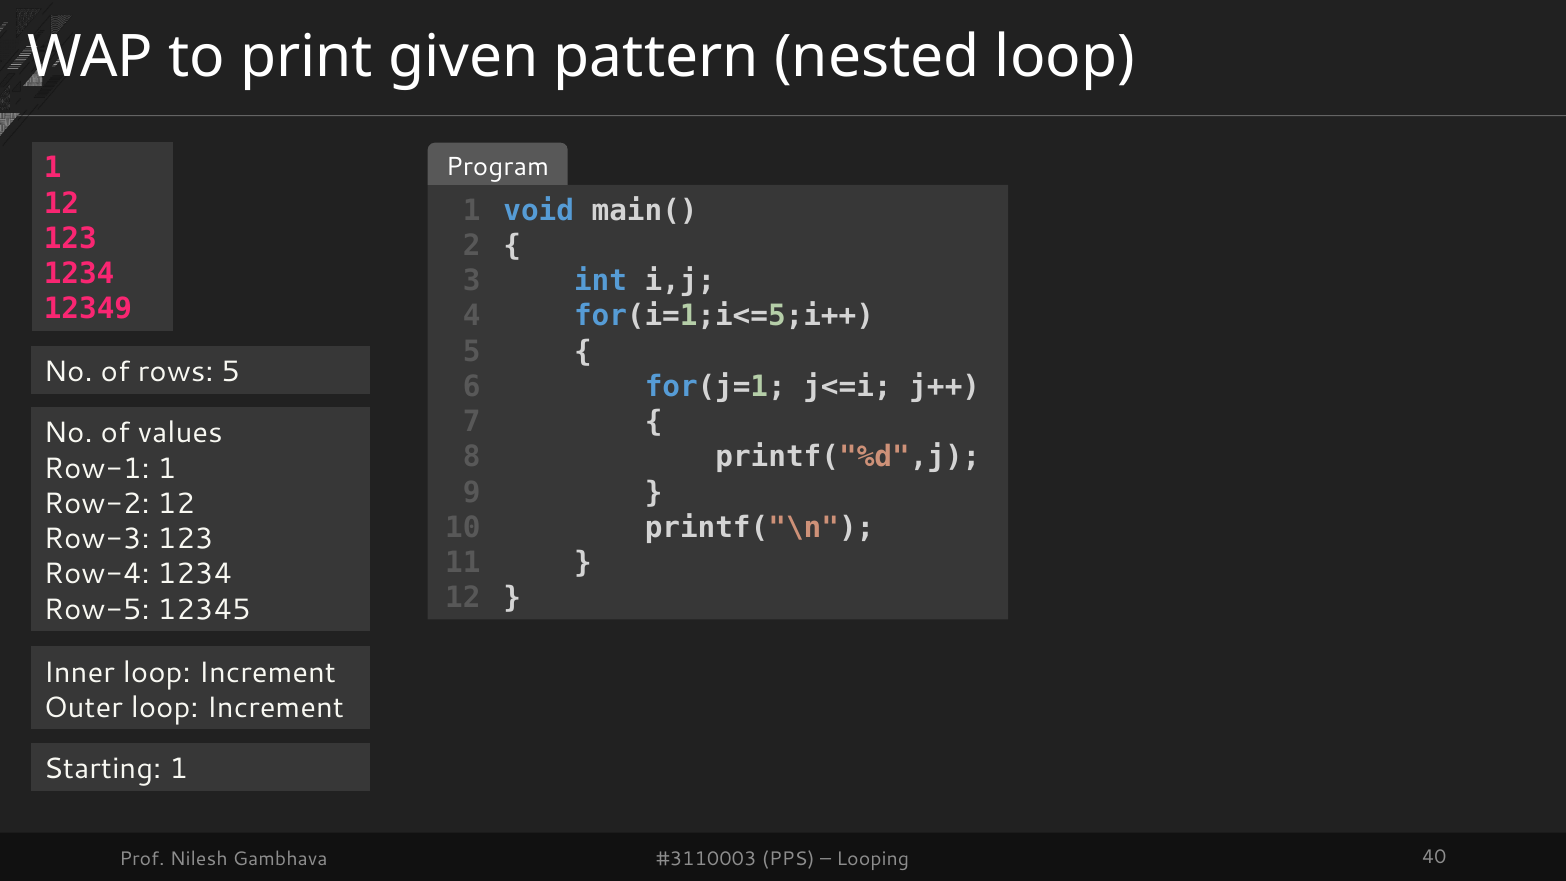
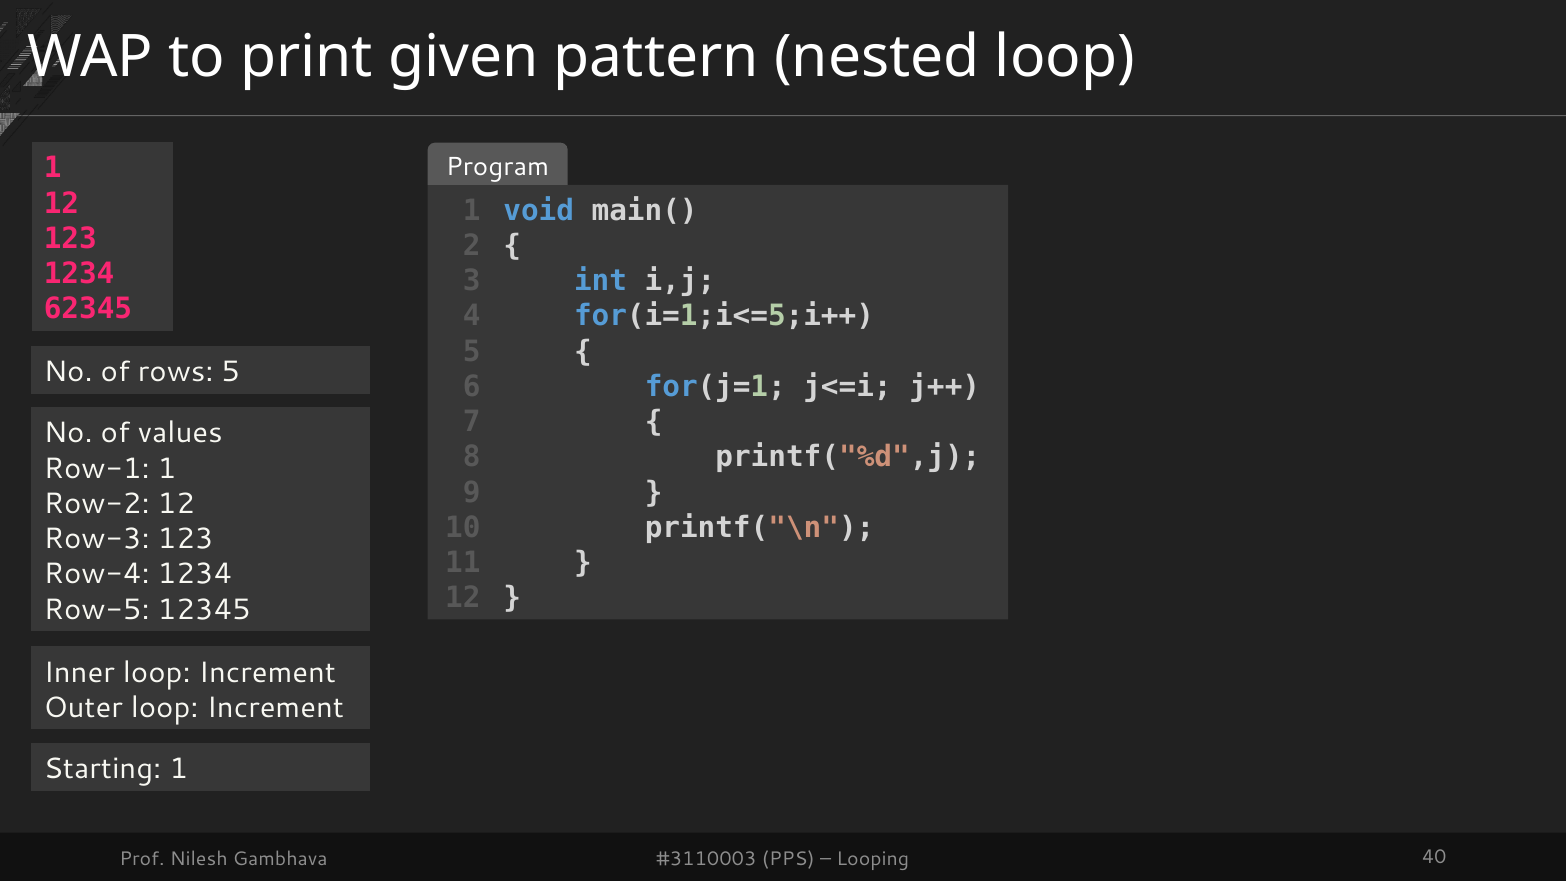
12349: 12349 -> 62345 (88, 309)
